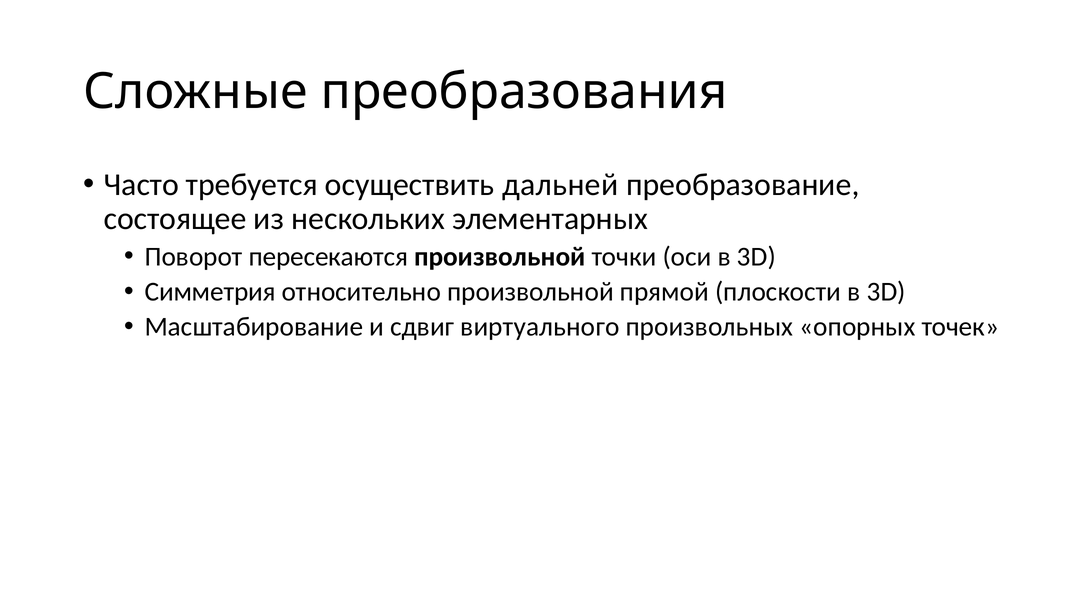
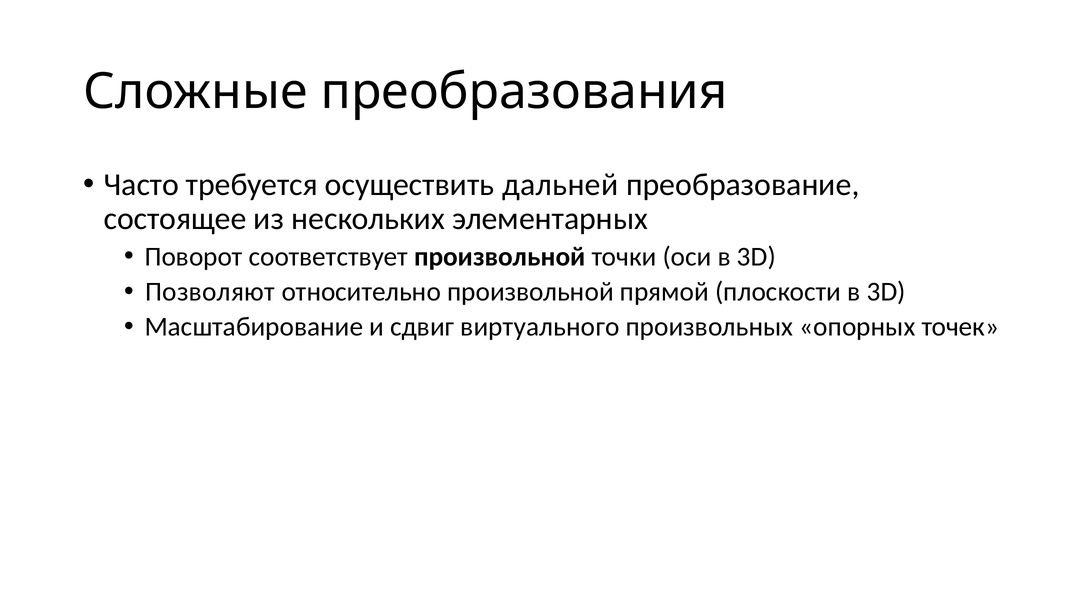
пересекаются: пересекаются -> соответствует (328, 257)
Симметрия: Симметрия -> Позволяют (210, 292)
